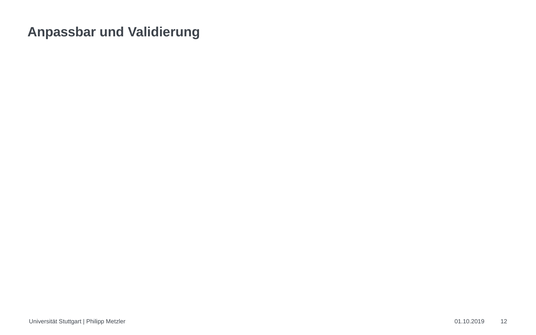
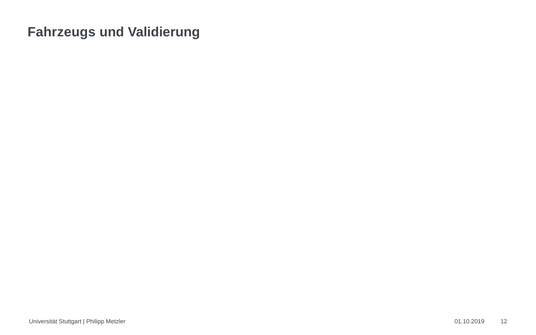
Anpassbar: Anpassbar -> Fahrzeugs (62, 32)
